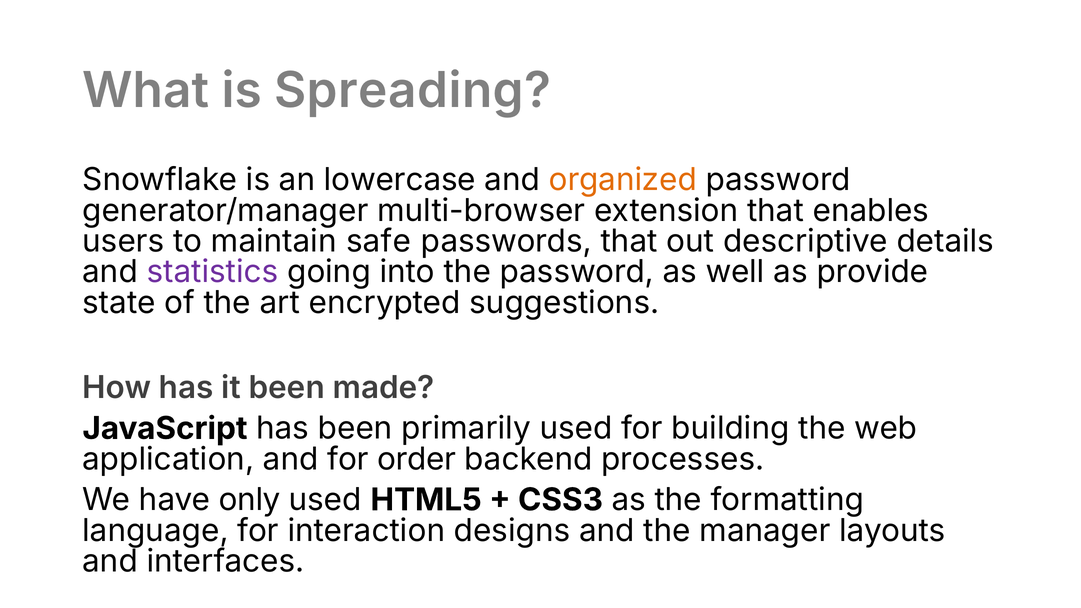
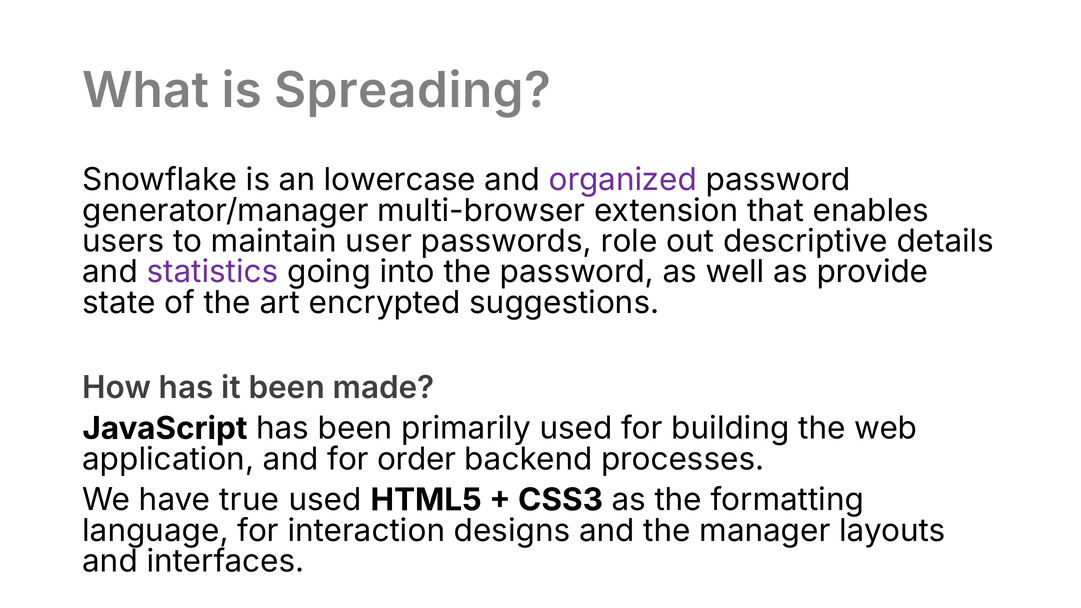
organized colour: orange -> purple (623, 180)
safe: safe -> user (379, 241)
passwords that: that -> role (629, 241)
only: only -> true (249, 500)
